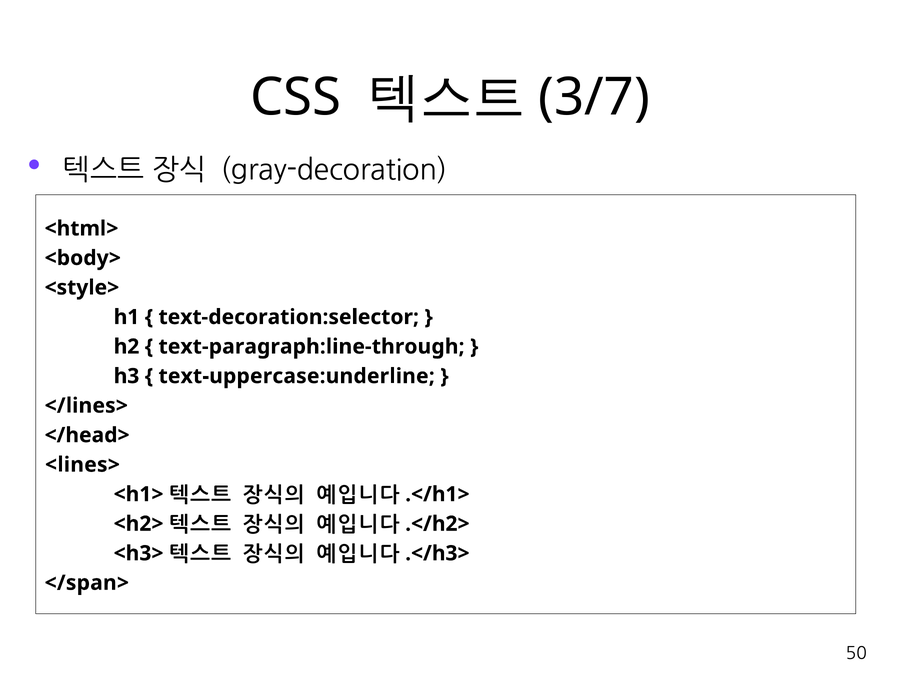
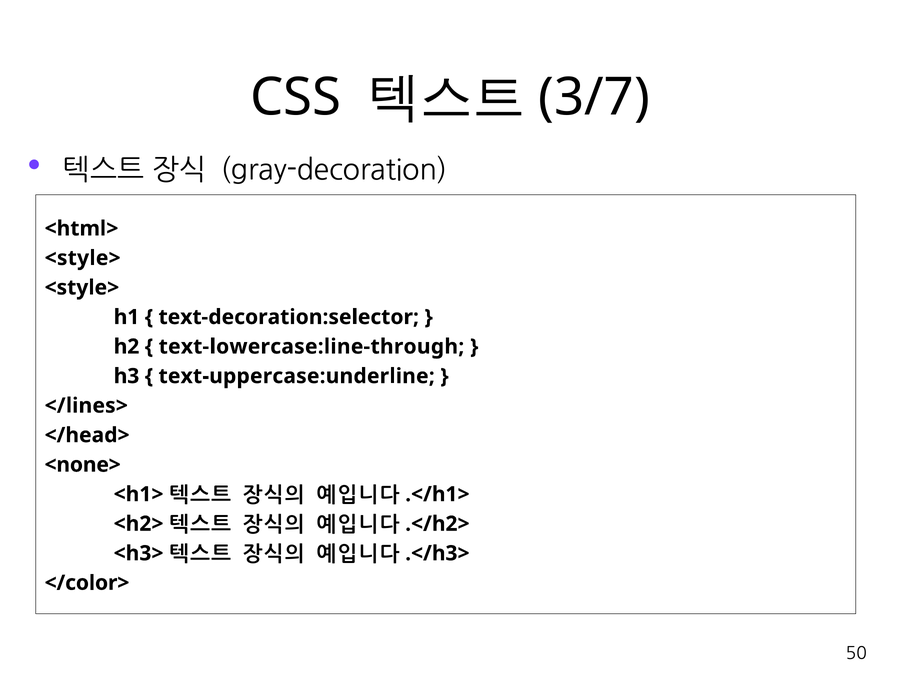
<body>: <body> -> <style> (83, 258)
text-paragraph:line-through: text-paragraph:line-through -> text-lowercase:line-through (311, 347)
<lines>: <lines> -> <none> (83, 465)
</span>: </span> -> </color> (87, 583)
